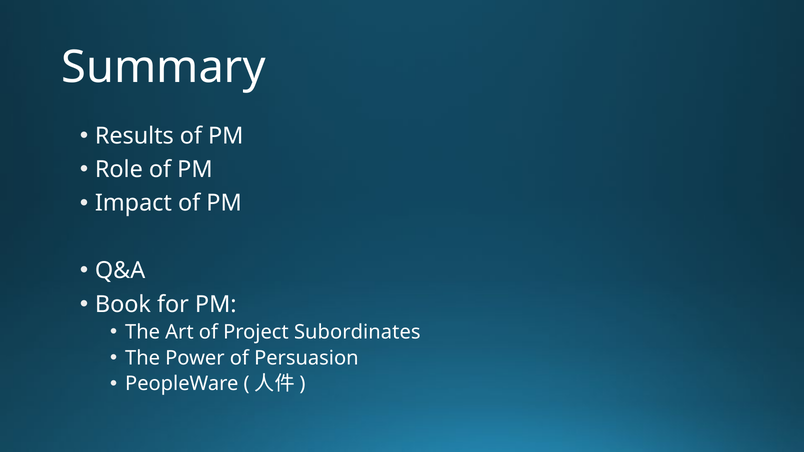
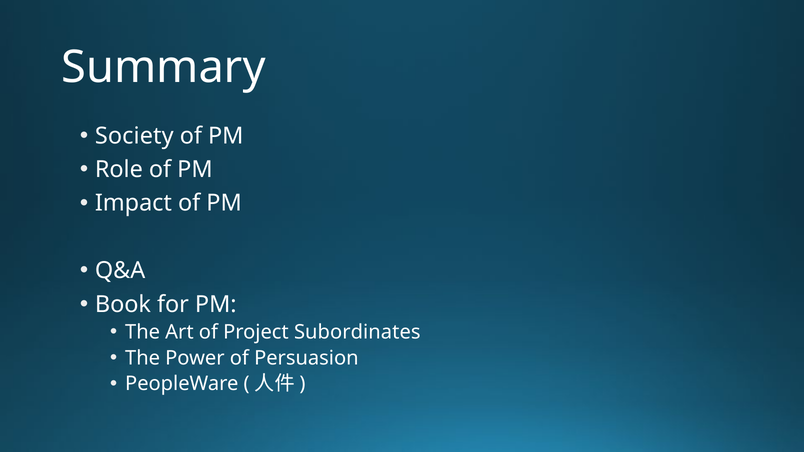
Results: Results -> Society (134, 136)
